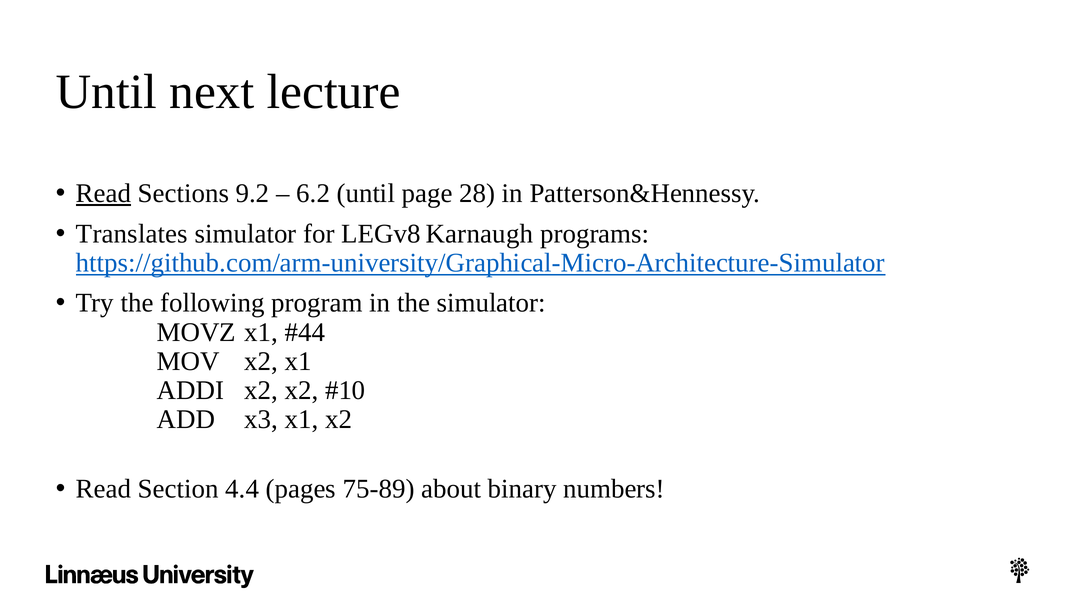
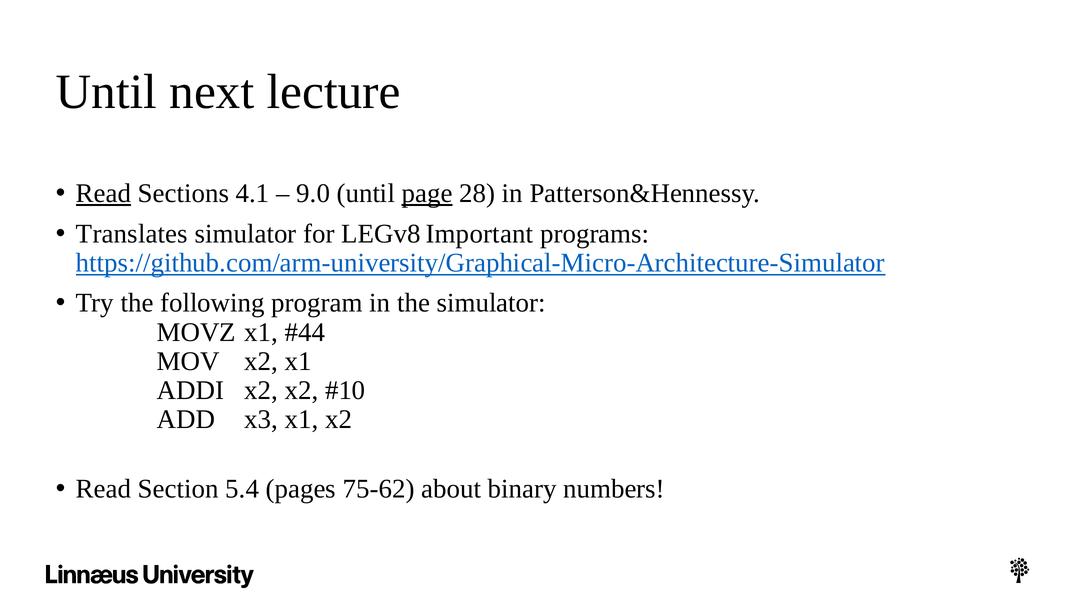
9.2: 9.2 -> 4.1 (253, 193)
6.2: 6.2 -> 9.0 (313, 193)
page underline: none -> present (427, 193)
Karnaugh: Karnaugh -> Important (479, 234)
4.4: 4.4 -> 5.4 (242, 489)
75-89: 75-89 -> 75-62 (379, 489)
